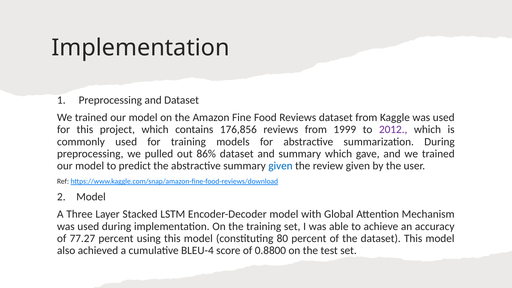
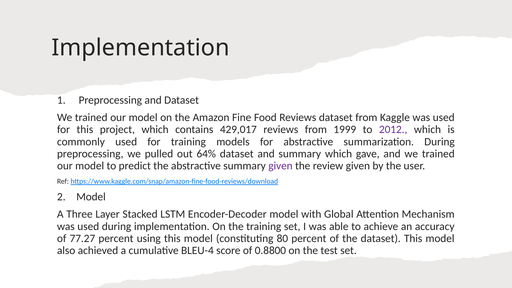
176,856: 176,856 -> 429,017 (238, 130)
86%: 86% -> 64% (206, 154)
given colour: blue -> purple (280, 166)
